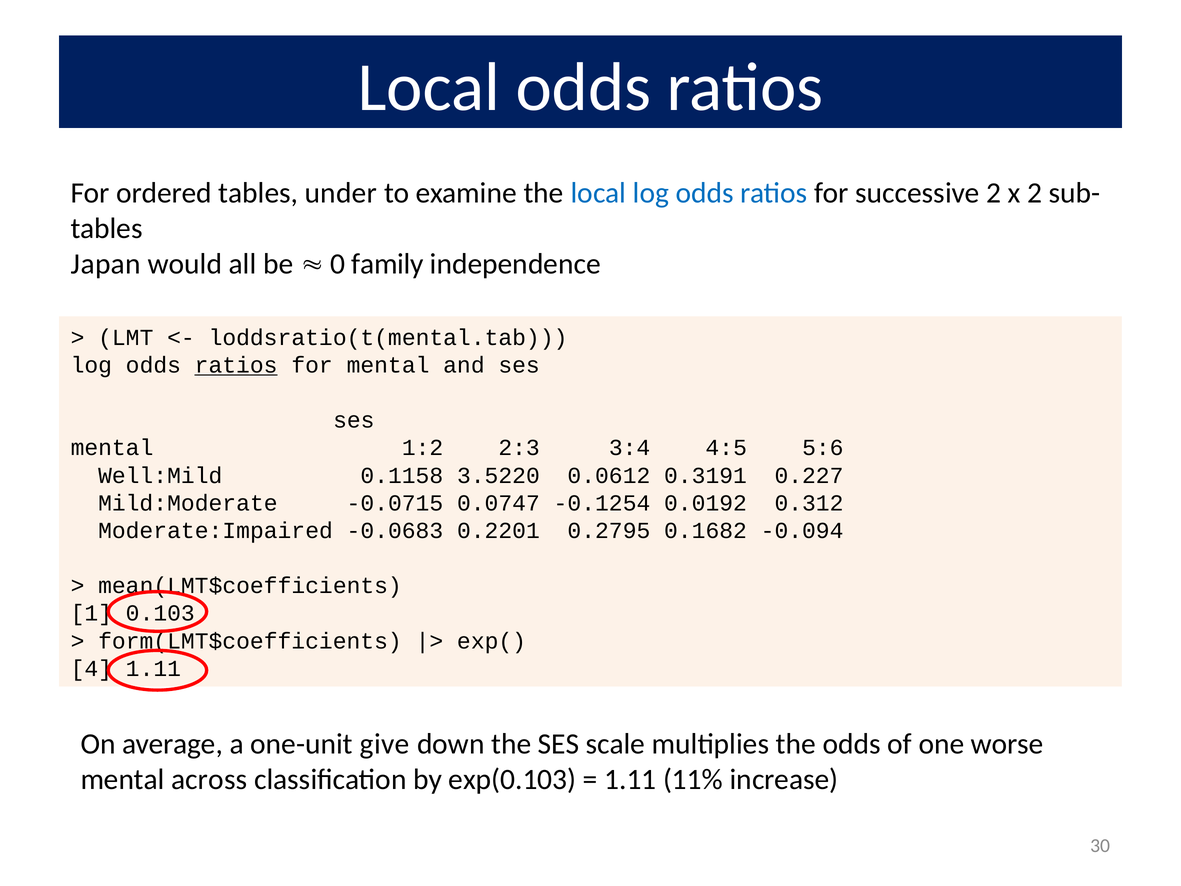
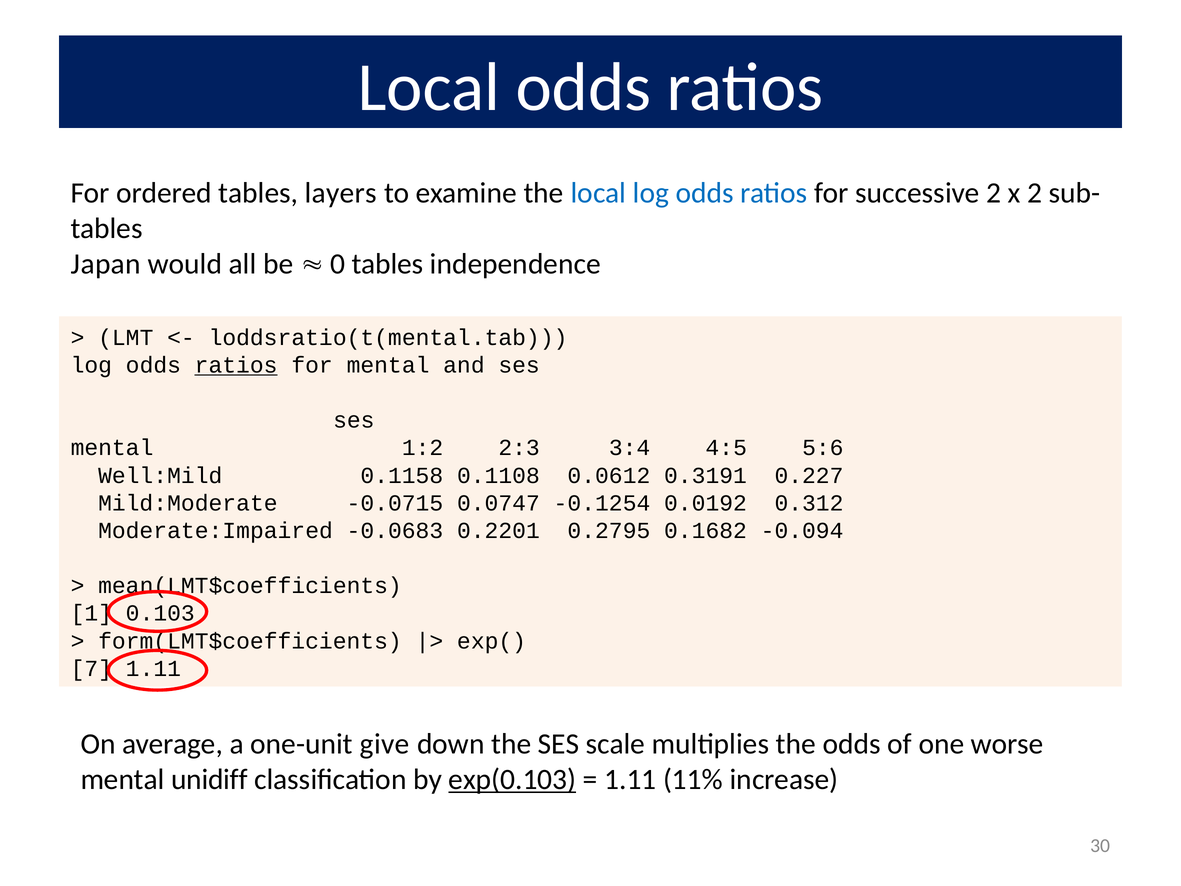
under: under -> layers (341, 193)
0 family: family -> tables (387, 264)
3.5220: 3.5220 -> 0.1108 (498, 475)
4: 4 -> 7 (91, 668)
across: across -> unidiff (209, 779)
exp(0.103 underline: none -> present (512, 779)
